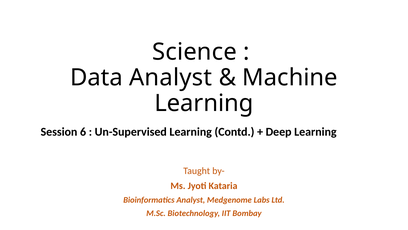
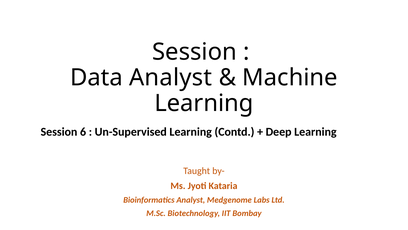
Science: Science -> Session (195, 52)
